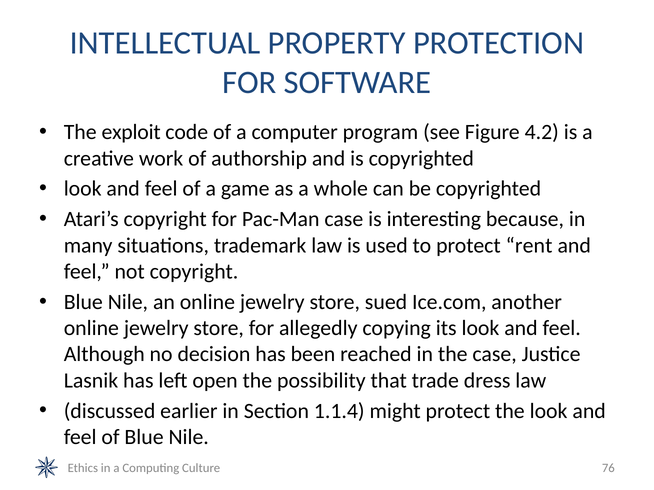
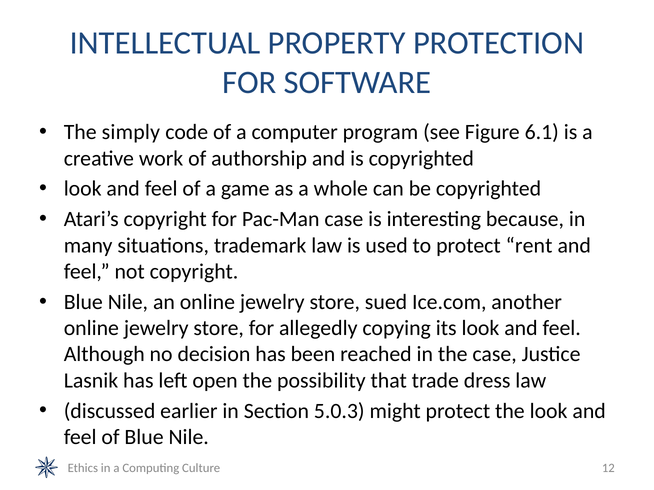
exploit: exploit -> simply (131, 132)
4.2: 4.2 -> 6.1 (542, 132)
1.1.4: 1.1.4 -> 5.0.3 (339, 411)
76: 76 -> 12 (608, 468)
